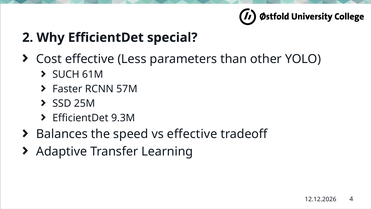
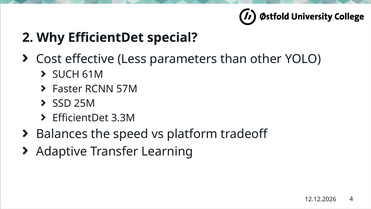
9.3M: 9.3M -> 3.3M (123, 118)
vs effective: effective -> platform (192, 134)
